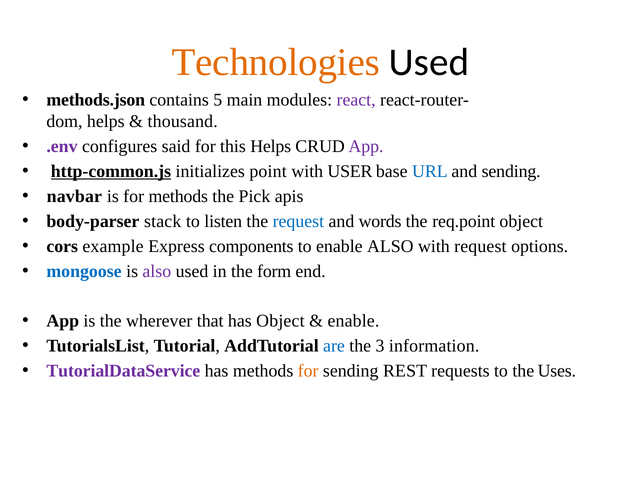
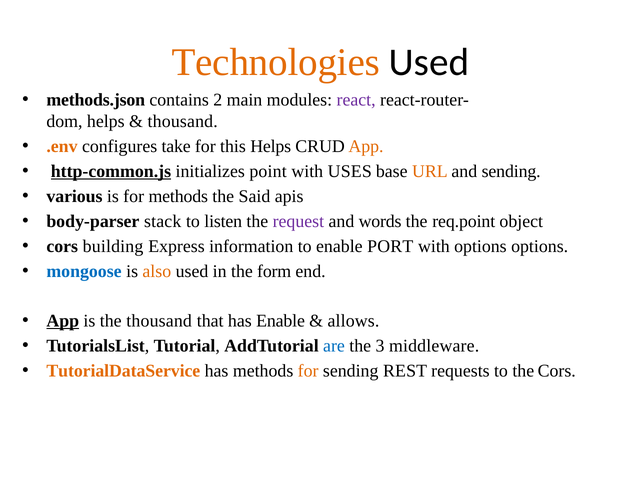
5: 5 -> 2 (218, 100)
.env colour: purple -> orange (62, 146)
said: said -> take (176, 146)
App colour: purple -> orange (366, 146)
USER: USER -> USES (350, 171)
URL colour: blue -> orange (430, 171)
navbar: navbar -> various (74, 196)
Pick: Pick -> Said (254, 196)
request colour: blue -> purple (298, 221)
example: example -> building (113, 246)
components: components -> information (251, 246)
enable ALSO: ALSO -> PORT (390, 246)
with request: request -> options (480, 246)
also colour: purple -> orange (157, 271)
App underline: none -> present (63, 321)
the wherever: wherever -> thousand (159, 321)
has Object: Object -> Enable (281, 321)
enable: enable -> allows (353, 321)
information: information -> middleware (434, 346)
TutorialDataService colour: purple -> orange (123, 371)
the Uses: Uses -> Cors (557, 371)
